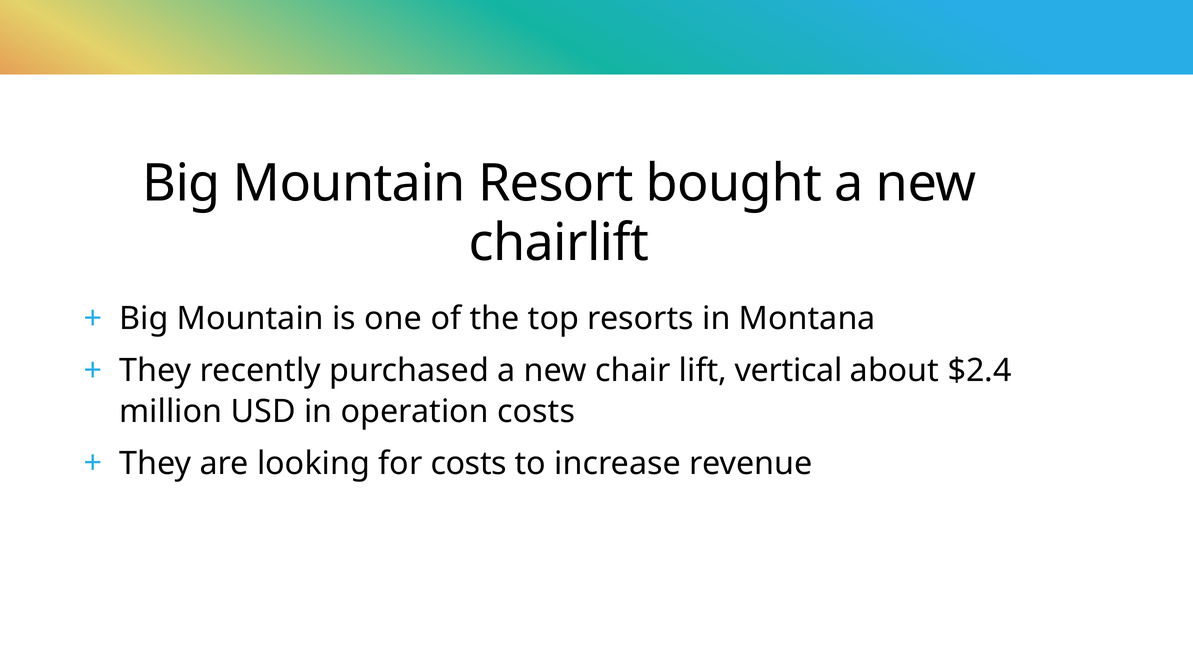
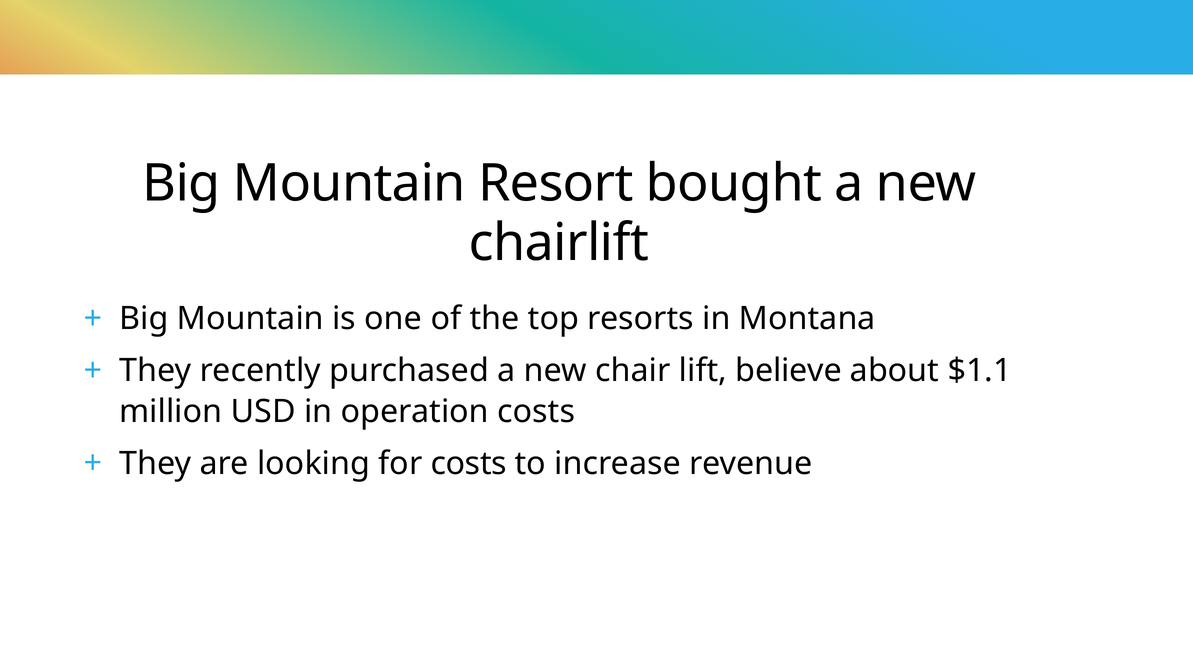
vertical: vertical -> believe (789, 371)
$2.4: $2.4 -> $1.1 (980, 371)
